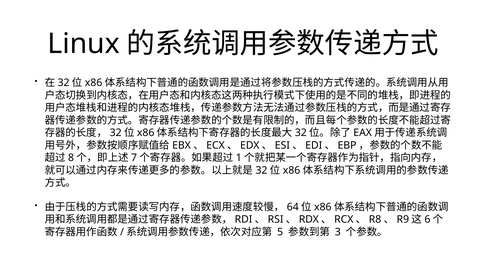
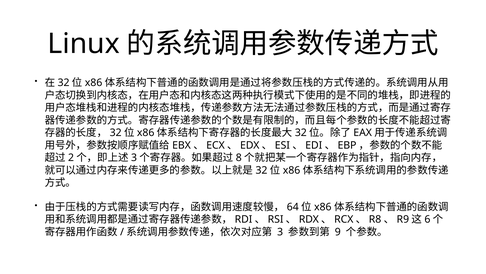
8: 8 -> 2 (71, 157)
7: 7 -> 3 (134, 157)
1: 1 -> 8 (239, 157)
5: 5 -> 3 (280, 232)
3: 3 -> 9 (338, 232)
